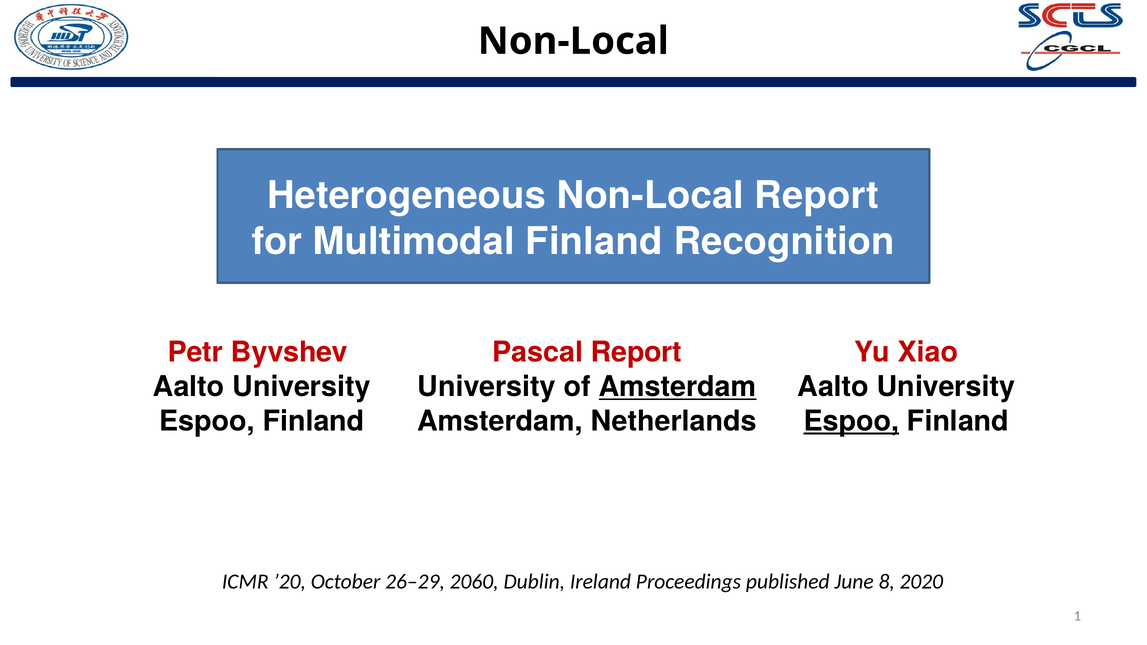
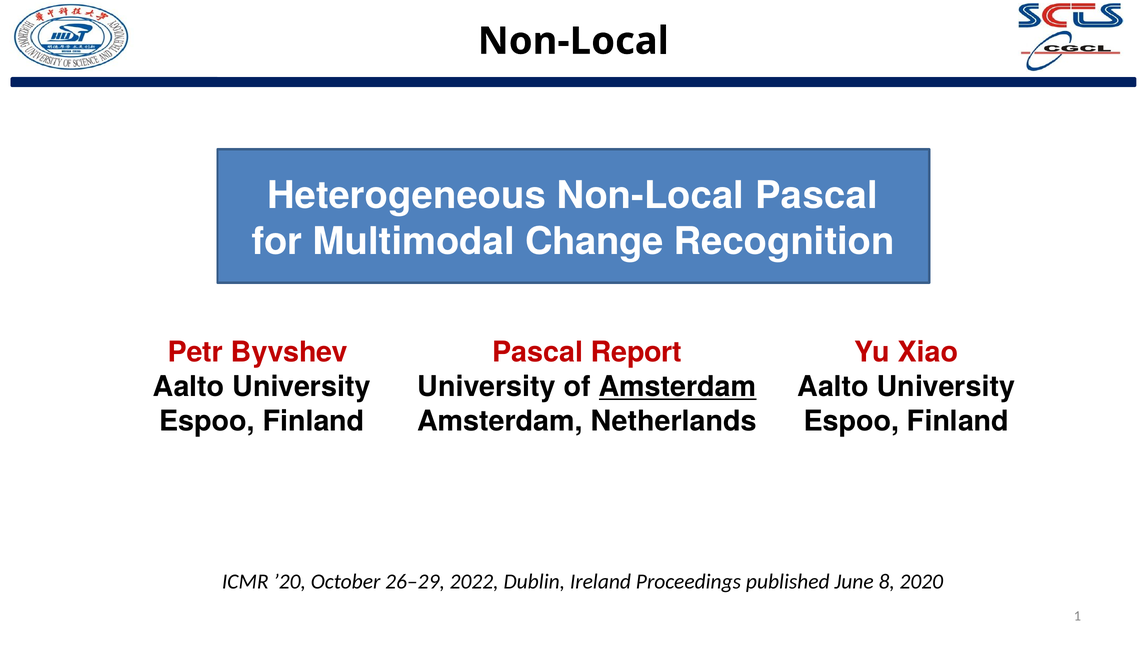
Non-Local Report: Report -> Pascal (817, 196)
Multimodal Finland: Finland -> Change (594, 242)
Espoo underline: present -> none (851, 421)
2060: 2060 -> 2022 (474, 582)
